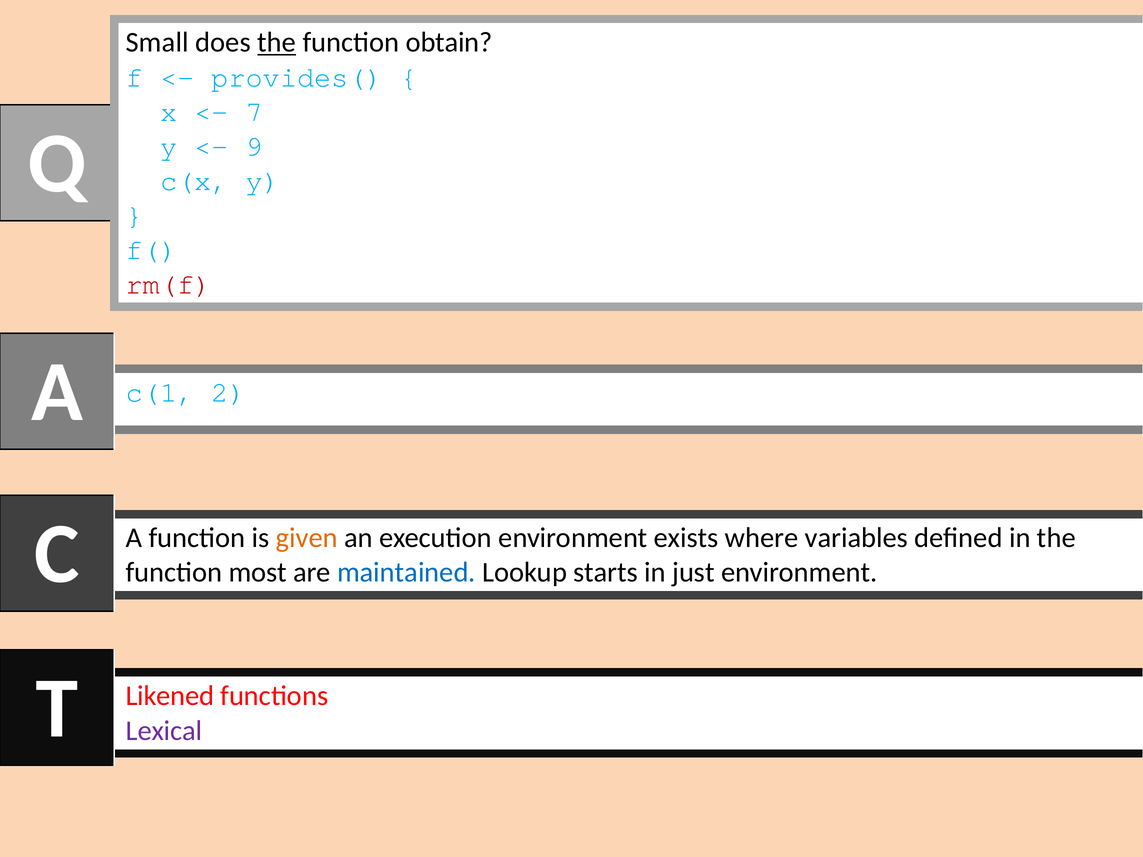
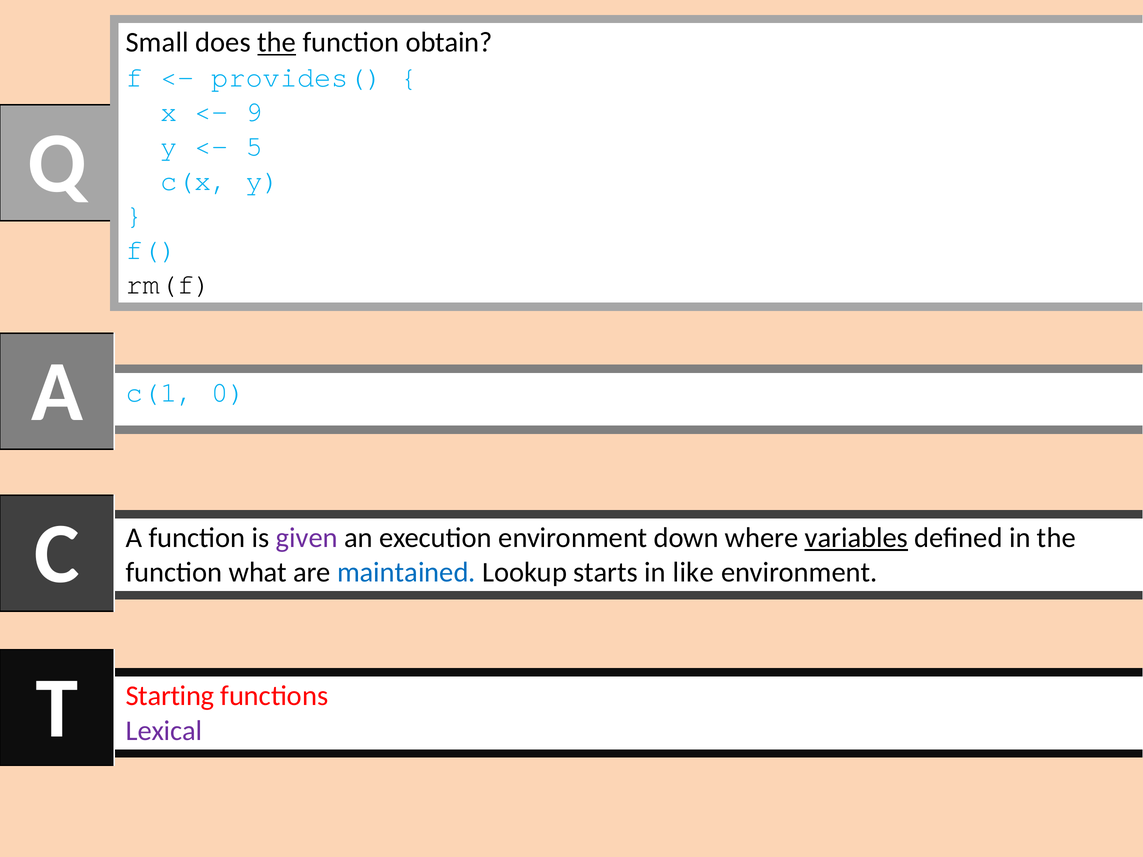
7: 7 -> 9 (254, 112)
9: 9 -> 5 (254, 146)
rm(f colour: red -> black (169, 284)
2: 2 -> 0 (229, 392)
given colour: orange -> purple (307, 538)
exists: exists -> down (686, 538)
variables underline: none -> present (856, 538)
most: most -> what (258, 573)
just: just -> like (693, 573)
Likened: Likened -> Starting (170, 696)
